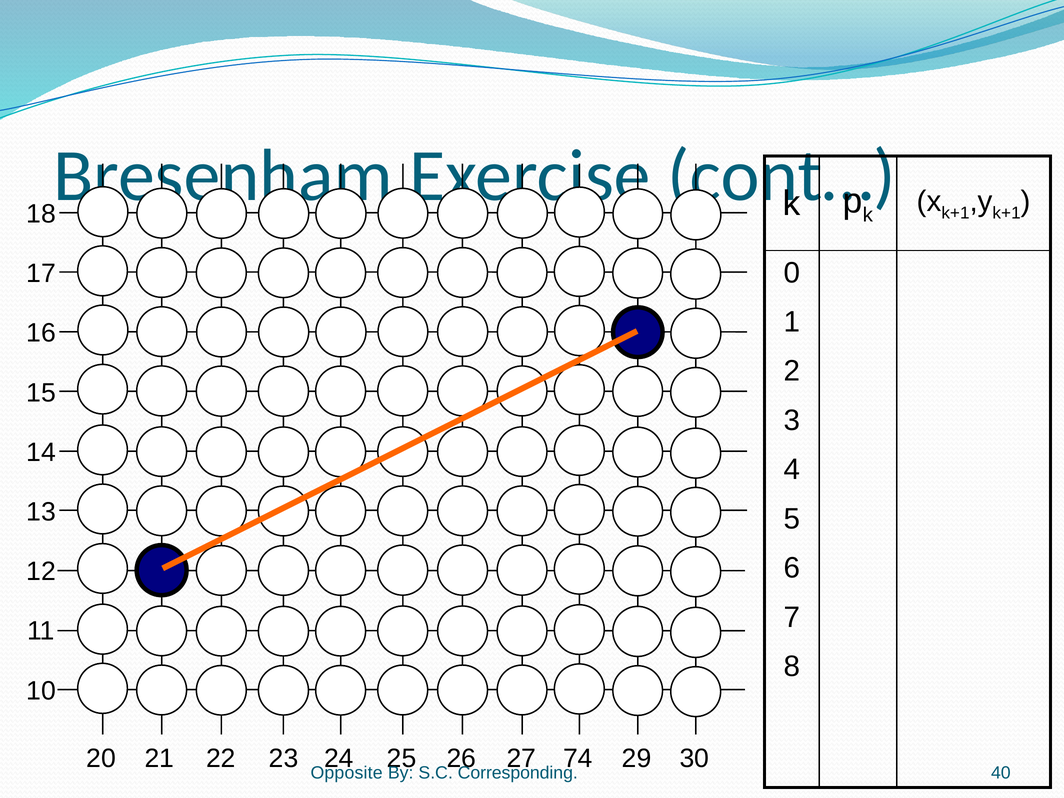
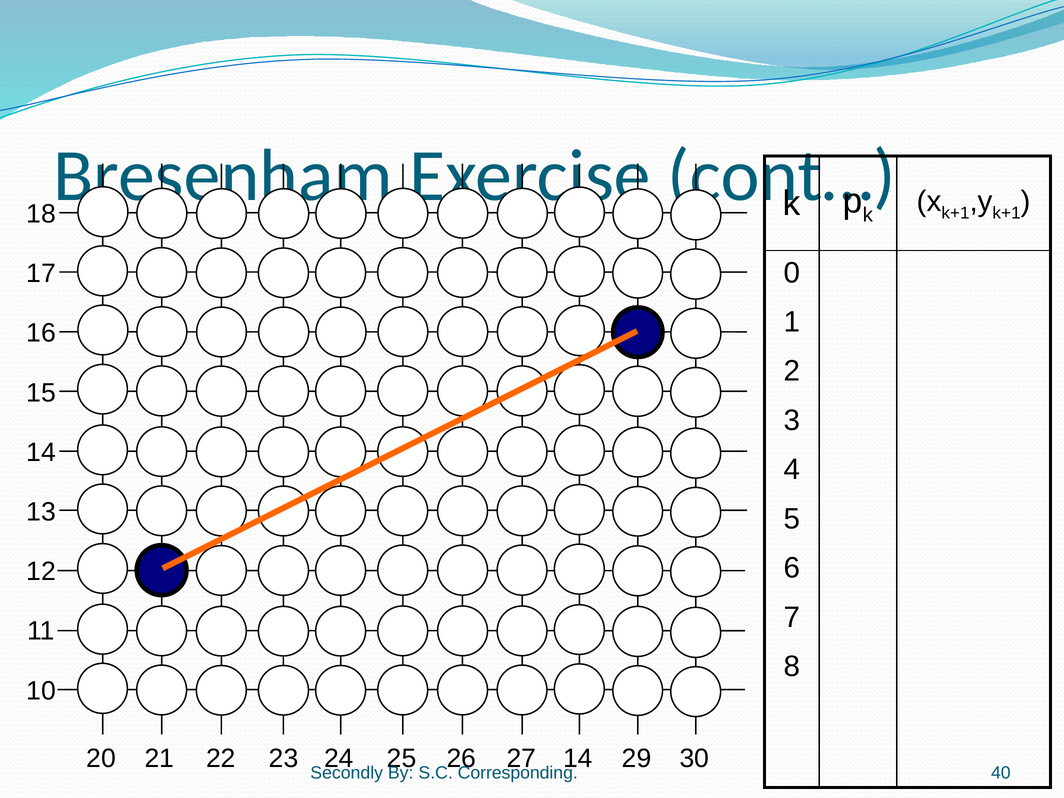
20 74: 74 -> 14 (578, 758)
Opposite: Opposite -> Secondly (347, 773)
